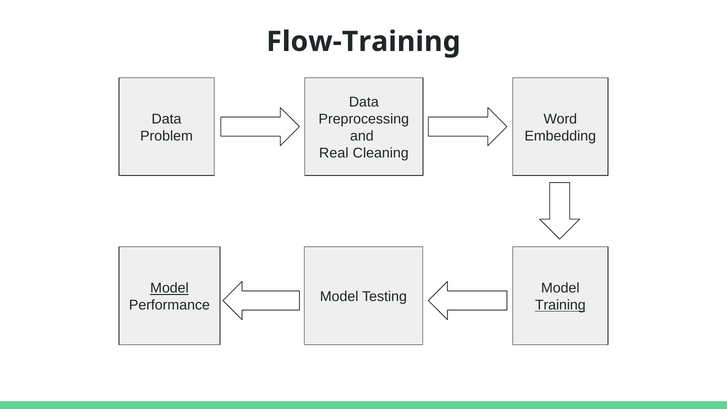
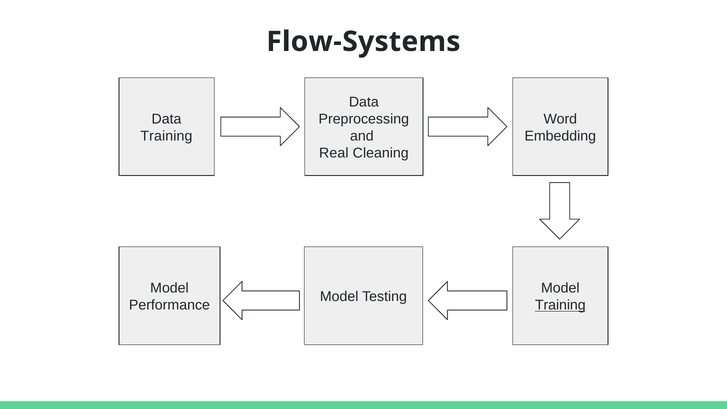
Flow-Training: Flow-Training -> Flow-Systems (363, 42)
Problem: Problem -> Training (166, 136)
Model underline: present -> none (169, 288)
